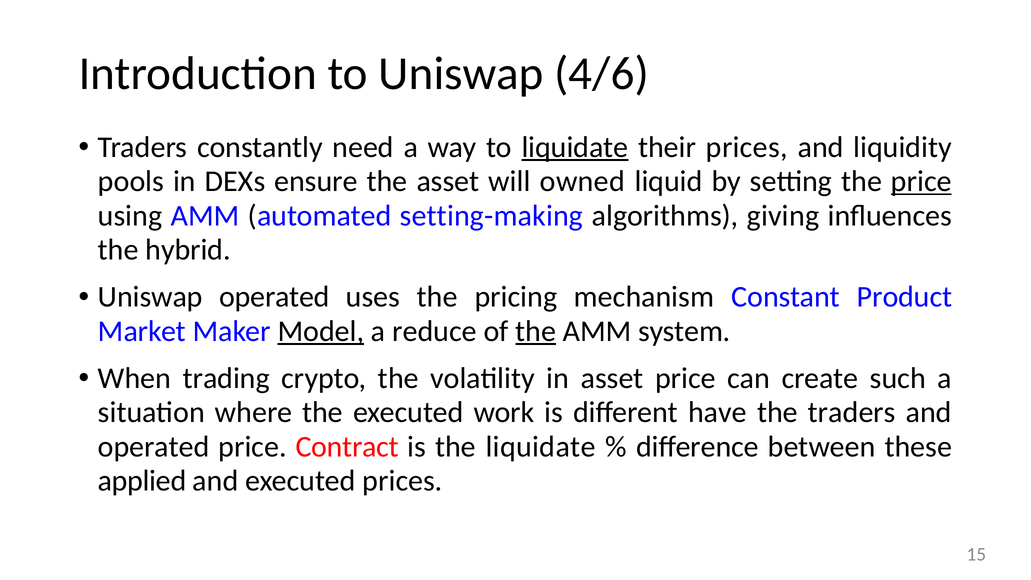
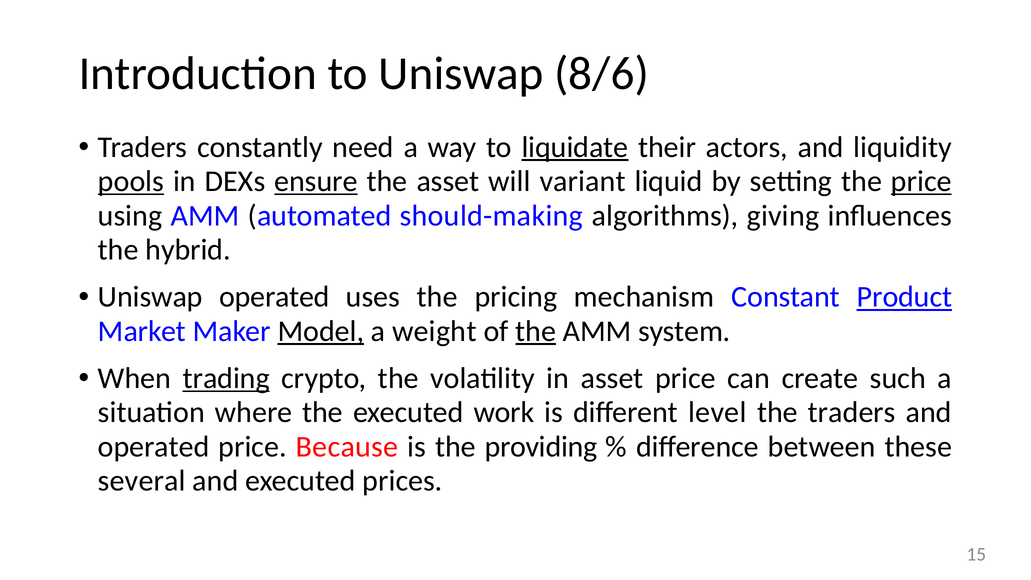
4/6: 4/6 -> 8/6 (602, 74)
their prices: prices -> actors (747, 147)
pools underline: none -> present (131, 181)
ensure underline: none -> present (316, 181)
owned: owned -> variant (583, 181)
setting-making: setting-making -> should-making (491, 216)
Product underline: none -> present (905, 297)
reduce: reduce -> weight (434, 331)
trading underline: none -> present (226, 378)
have: have -> level (717, 412)
Contract: Contract -> Because (347, 447)
the liquidate: liquidate -> providing (541, 447)
applied: applied -> several (142, 481)
